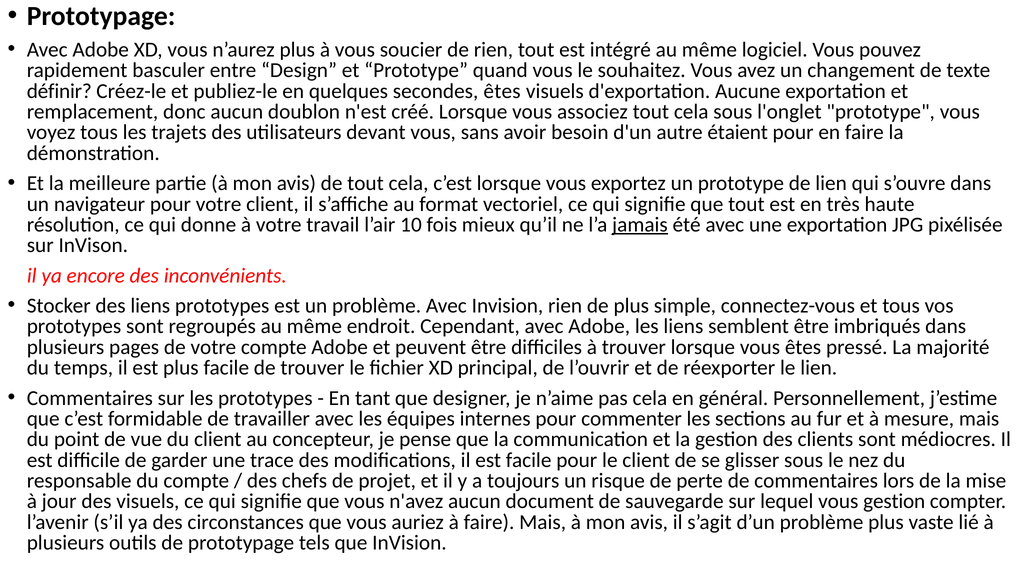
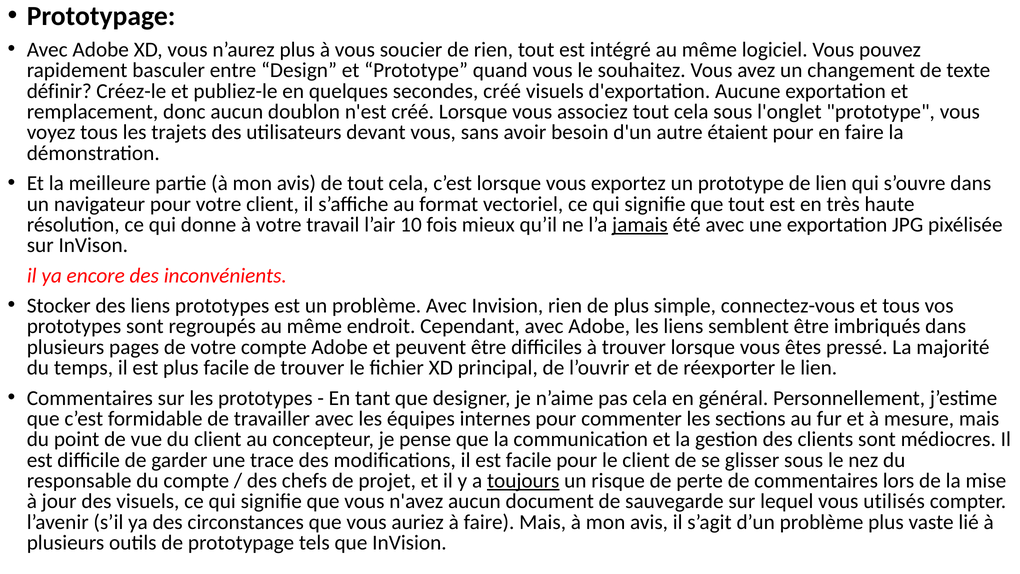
secondes êtes: êtes -> créé (502, 91)
toujours underline: none -> present (523, 480)
vous gestion: gestion -> utilisés (894, 501)
